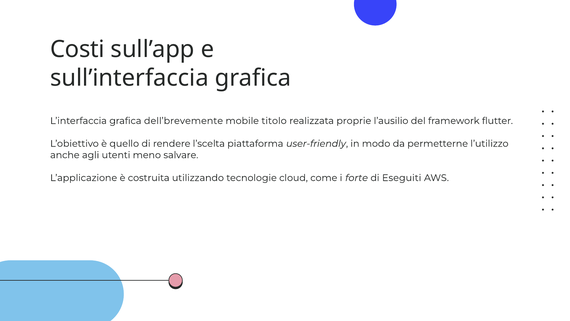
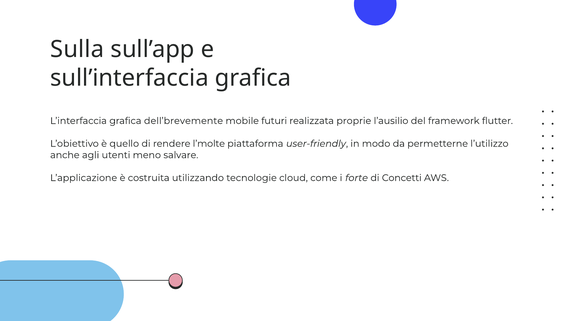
Costi: Costi -> Sulla (77, 49)
titolo: titolo -> futuri (274, 121)
l’scelta: l’scelta -> l’molte (209, 143)
Eseguiti: Eseguiti -> Concetti (402, 178)
